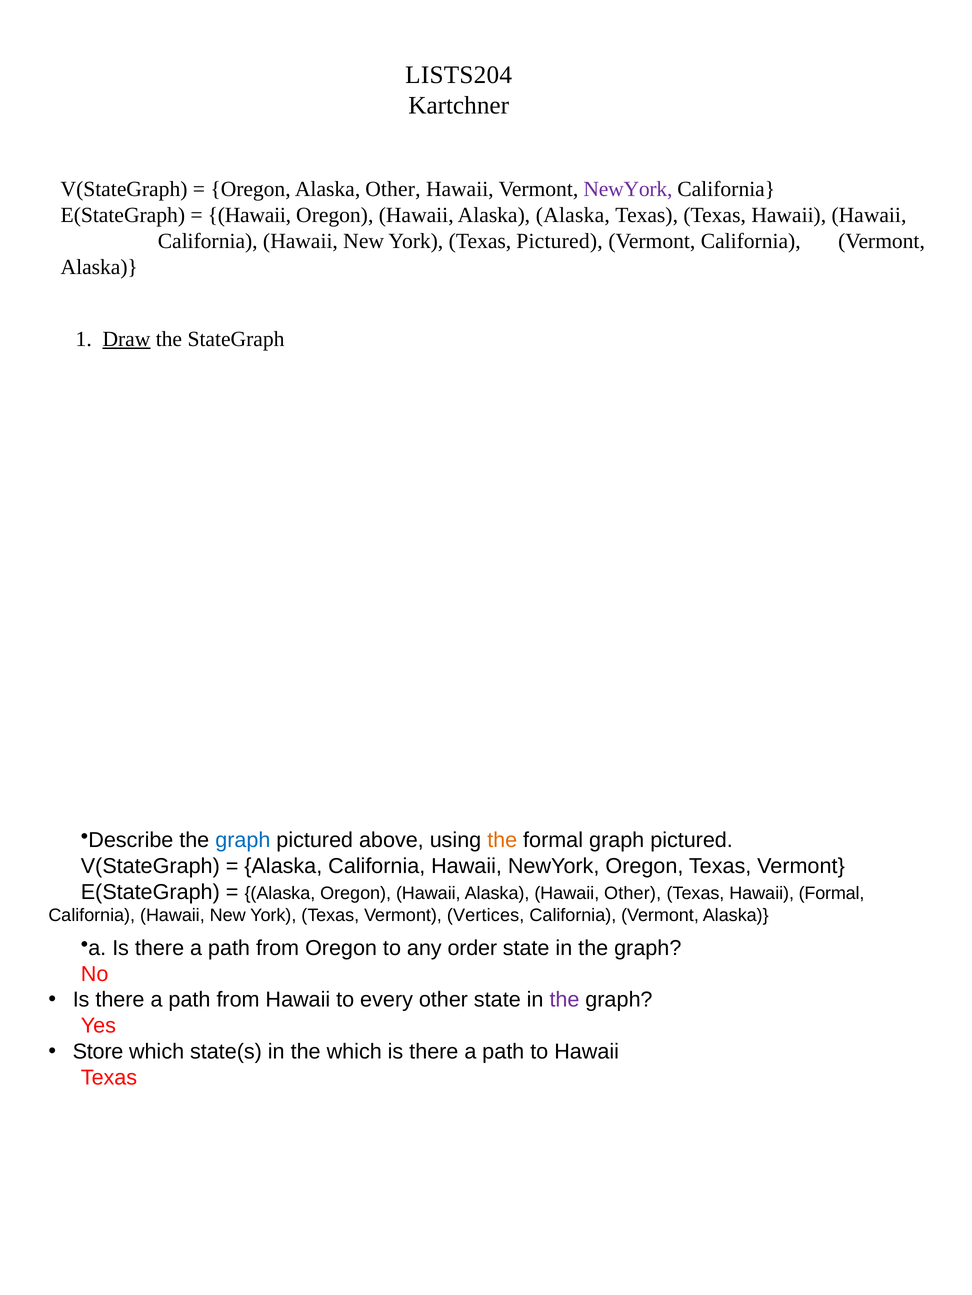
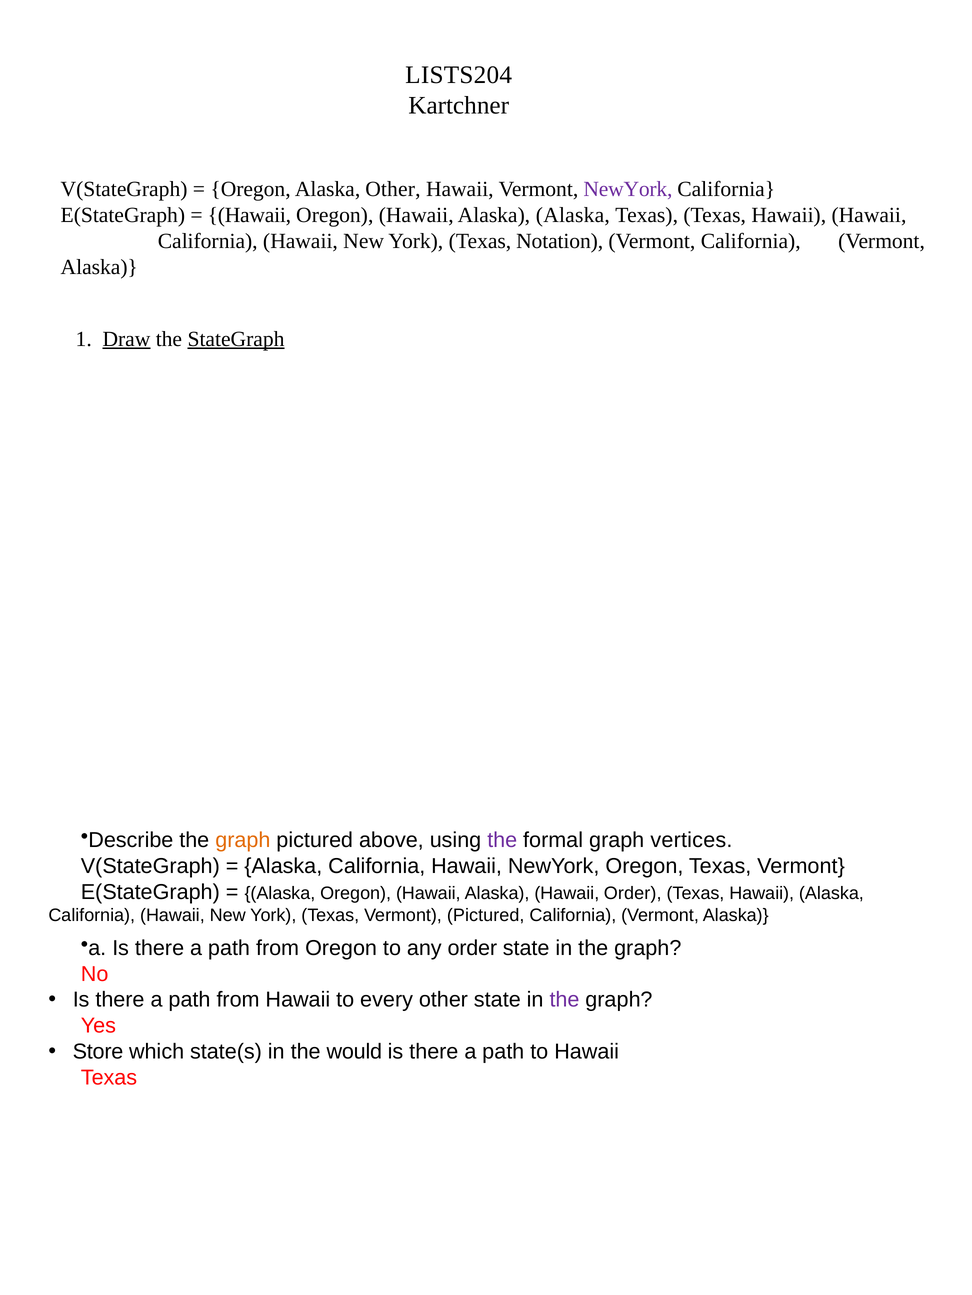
Texas Pictured: Pictured -> Notation (560, 241)
StateGraph underline: none -> present (236, 339)
graph colour: blue -> orange (243, 841)
the colour: orange -> purple (502, 841)
formal graph pictured: pictured -> vertices (691, 841)
Hawaii Other: Other -> Order (633, 894)
Texas Hawaii Formal: Formal -> Alaska (831, 894)
Vermont Vertices: Vertices -> Pictured (486, 916)
the which: which -> would (354, 1052)
